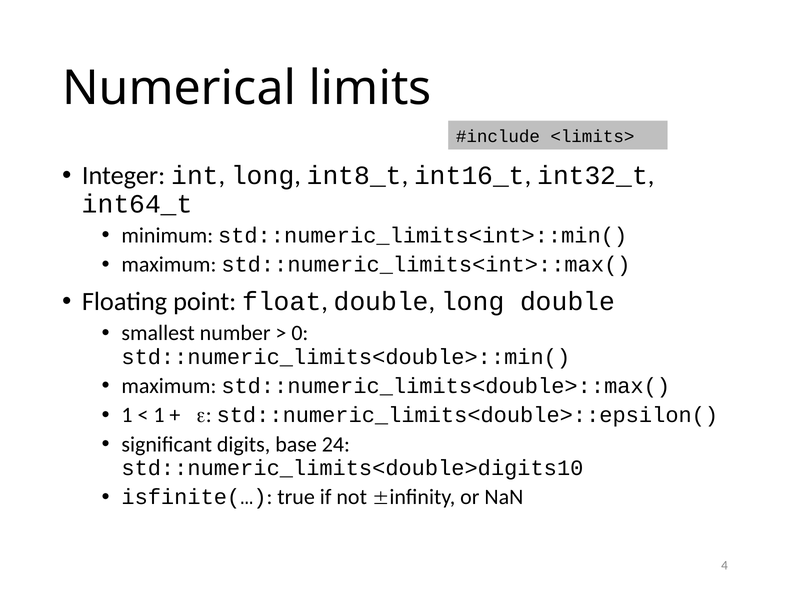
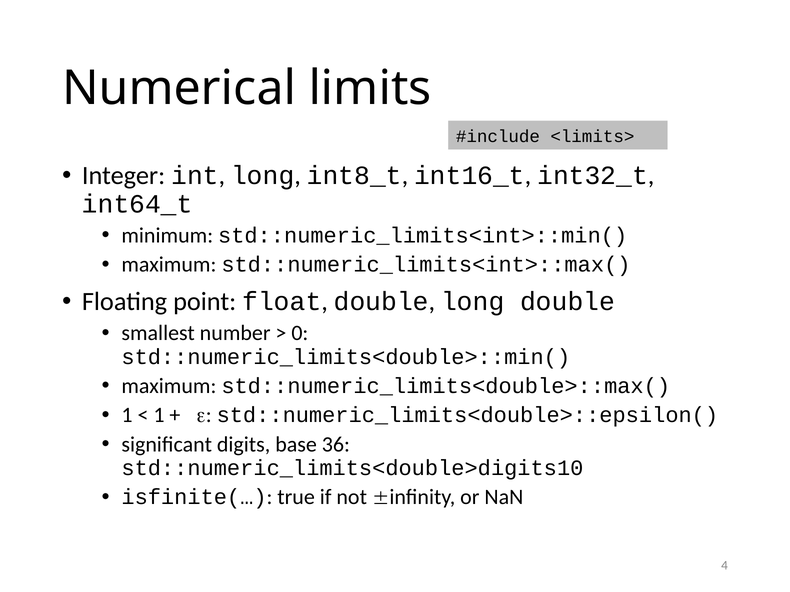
24: 24 -> 36 (336, 445)
